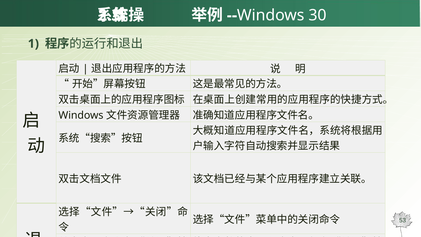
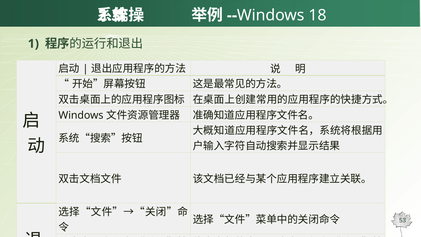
30: 30 -> 18 (317, 15)
